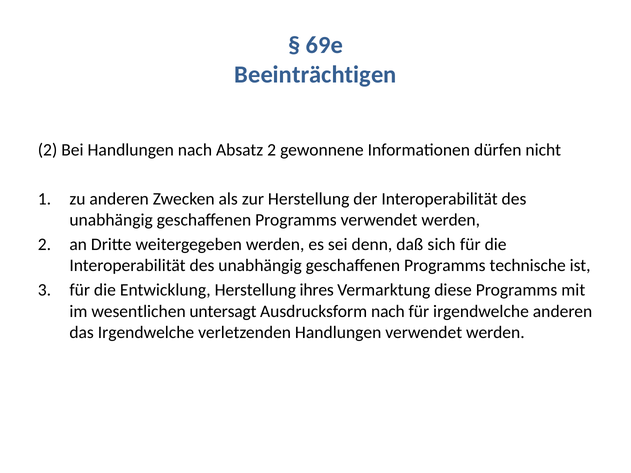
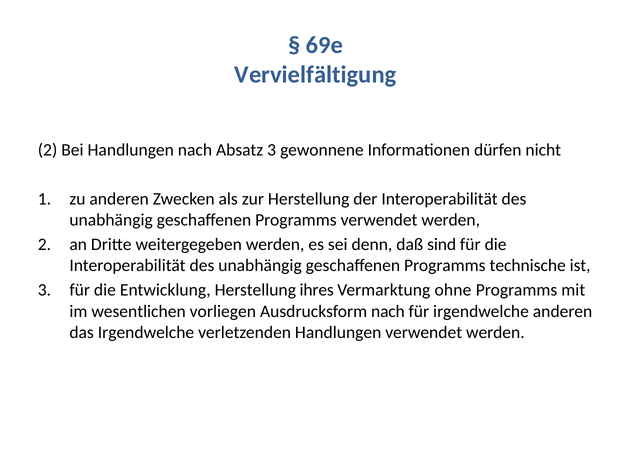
Beeinträchtigen: Beeinträchtigen -> Vervielfältigung (315, 75)
Absatz 2: 2 -> 3 (272, 150)
sich: sich -> sind (442, 245)
diese: diese -> ohne (453, 290)
untersagt: untersagt -> vorliegen (223, 311)
